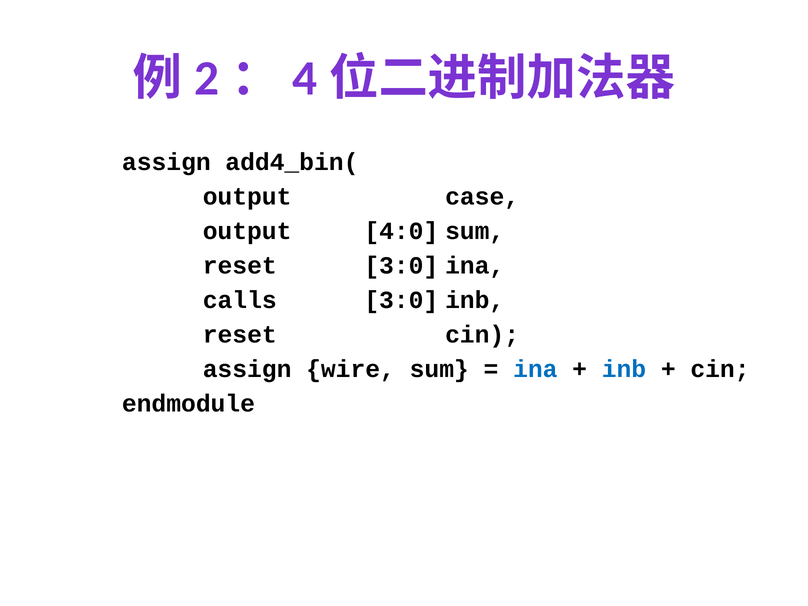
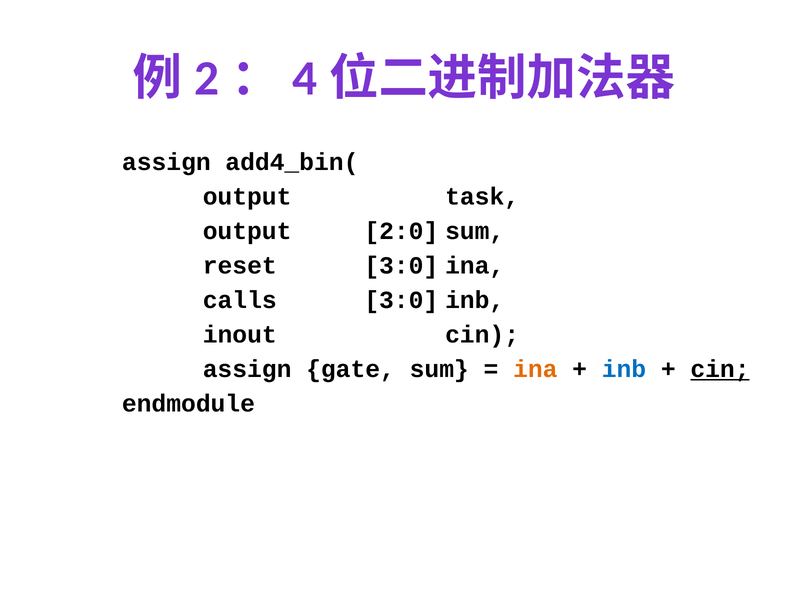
case: case -> task (482, 197)
4:0: 4:0 -> 2:0 (401, 231)
reset: reset -> inout (240, 335)
wire: wire -> gate (351, 369)
ina colour: blue -> orange (535, 369)
cin underline: none -> present (720, 369)
